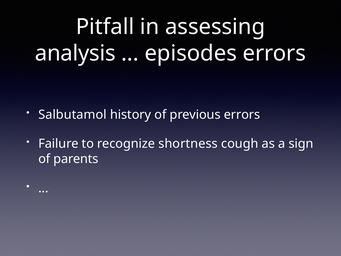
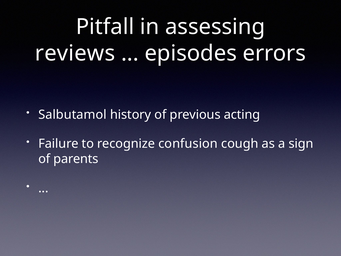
analysis: analysis -> reviews (75, 53)
previous errors: errors -> acting (242, 114)
shortness: shortness -> confusion (188, 144)
